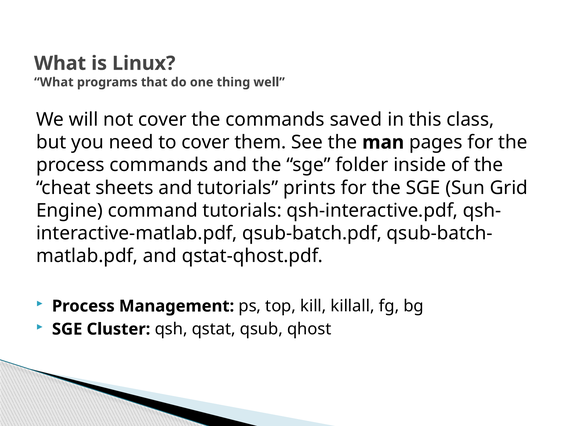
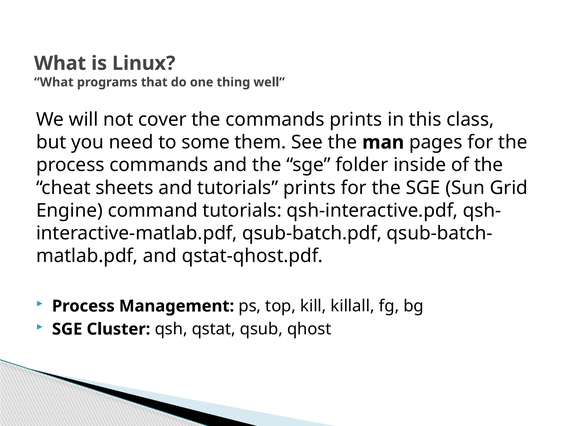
commands saved: saved -> prints (356, 120)
to cover: cover -> some (206, 142)
